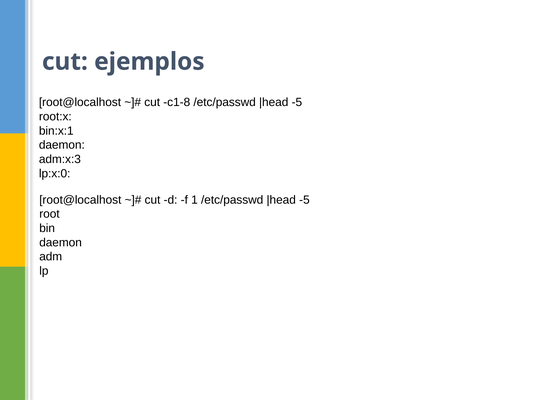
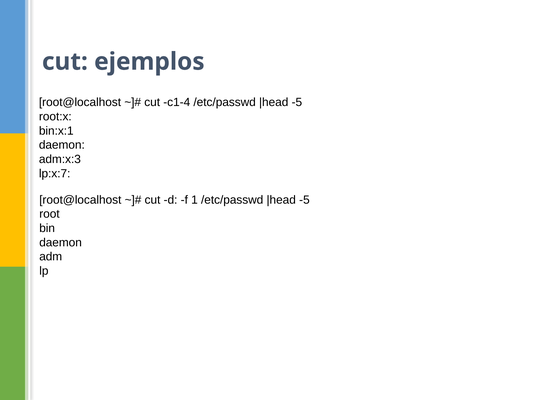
c1-8: c1-8 -> c1-4 (177, 102)
lp:x:0: lp:x:0 -> lp:x:7 (55, 173)
